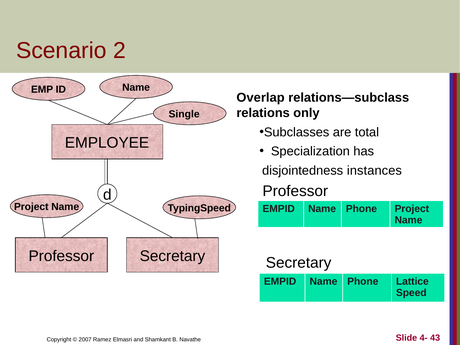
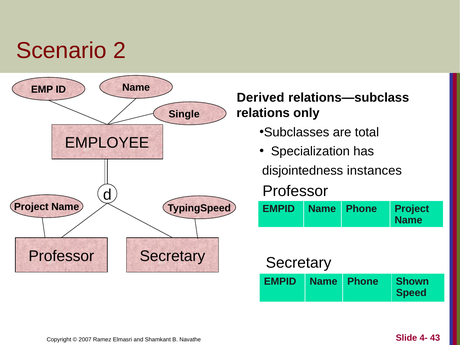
Overlap: Overlap -> Derived (261, 98)
Lattice: Lattice -> Shown (412, 282)
